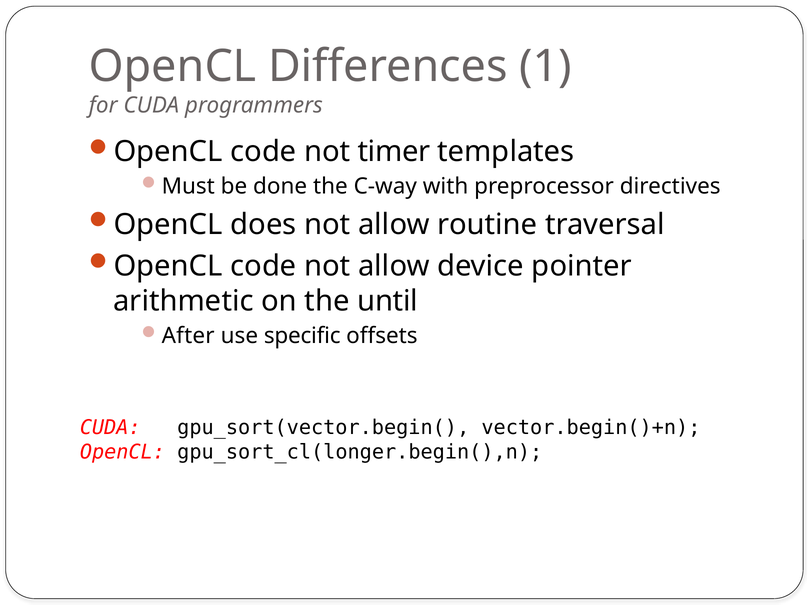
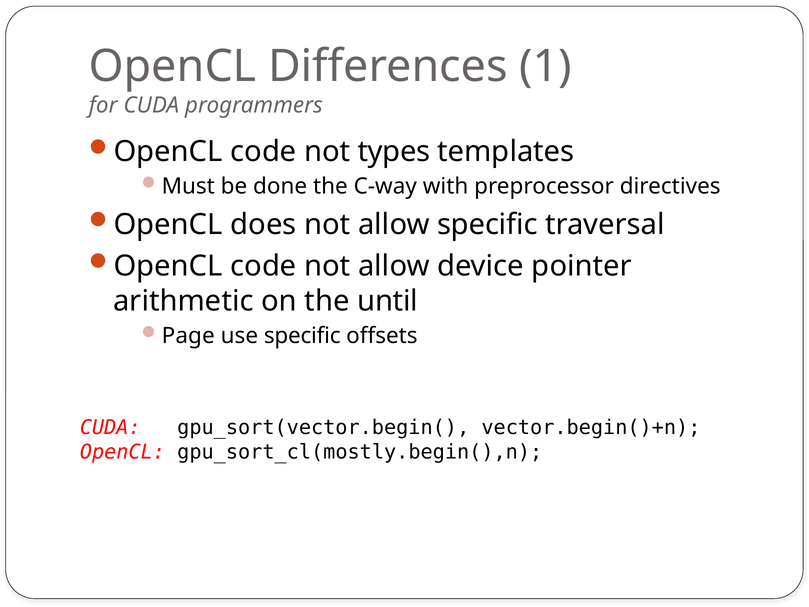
timer: timer -> types (394, 152)
allow routine: routine -> specific (487, 224)
After: After -> Page (188, 336)
gpu_sort_cl(longer.begin(),n: gpu_sort_cl(longer.begin(),n -> gpu_sort_cl(mostly.begin(),n (360, 452)
